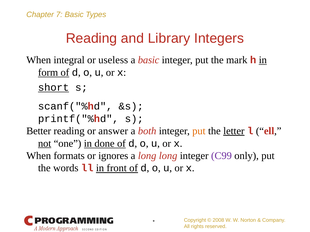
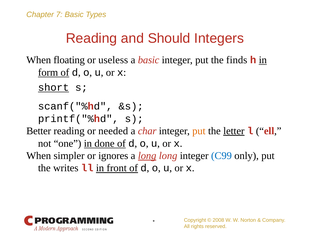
Library: Library -> Should (169, 38)
integral: integral -> floating (69, 60)
mark: mark -> finds (237, 60)
answer: answer -> needed (113, 131)
both: both -> char (147, 131)
not underline: present -> none (45, 144)
formats: formats -> simpler (69, 156)
long underline: none -> present (147, 156)
C99 colour: purple -> blue (221, 156)
words: words -> writes (66, 168)
